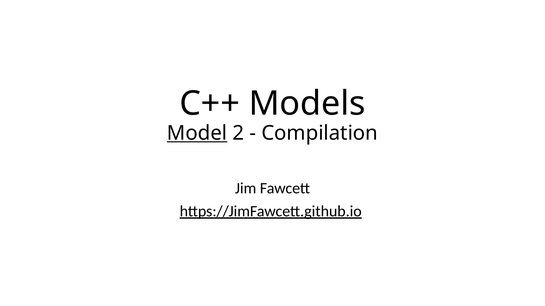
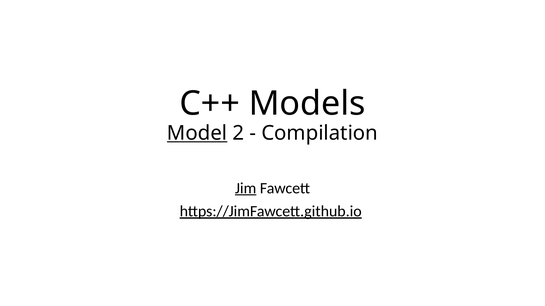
Jim underline: none -> present (246, 188)
